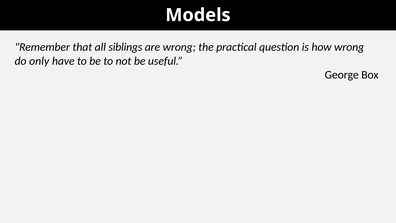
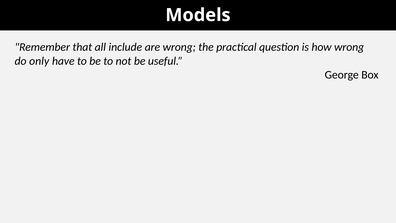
siblings: siblings -> include (125, 47)
